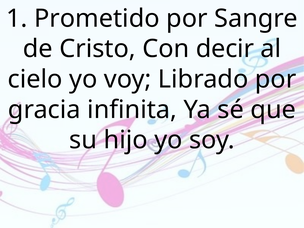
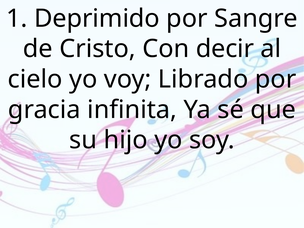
Prometido: Prometido -> Deprimido (97, 18)
